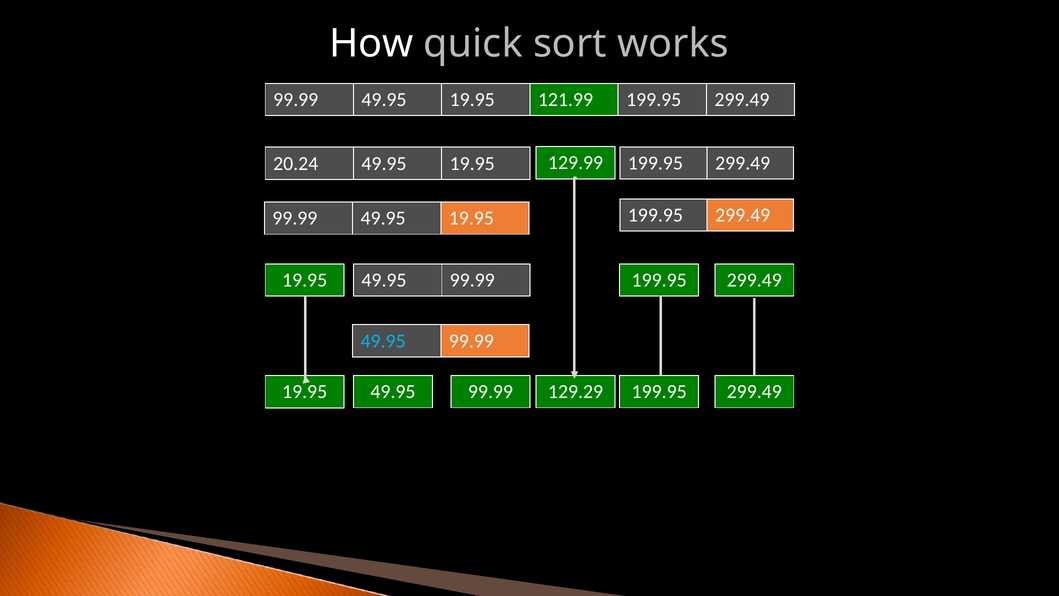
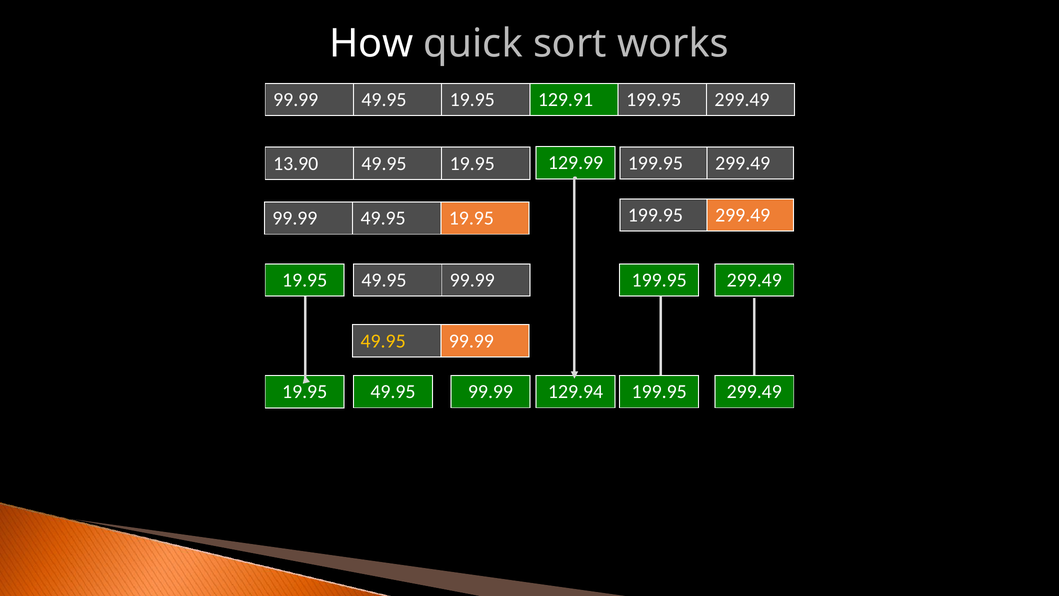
121.99: 121.99 -> 129.91 (565, 100)
20.24: 20.24 -> 13.90 (296, 163)
49.95 colour: light blue -> yellow (383, 341)
129.29: 129.29 -> 129.94 (576, 392)
